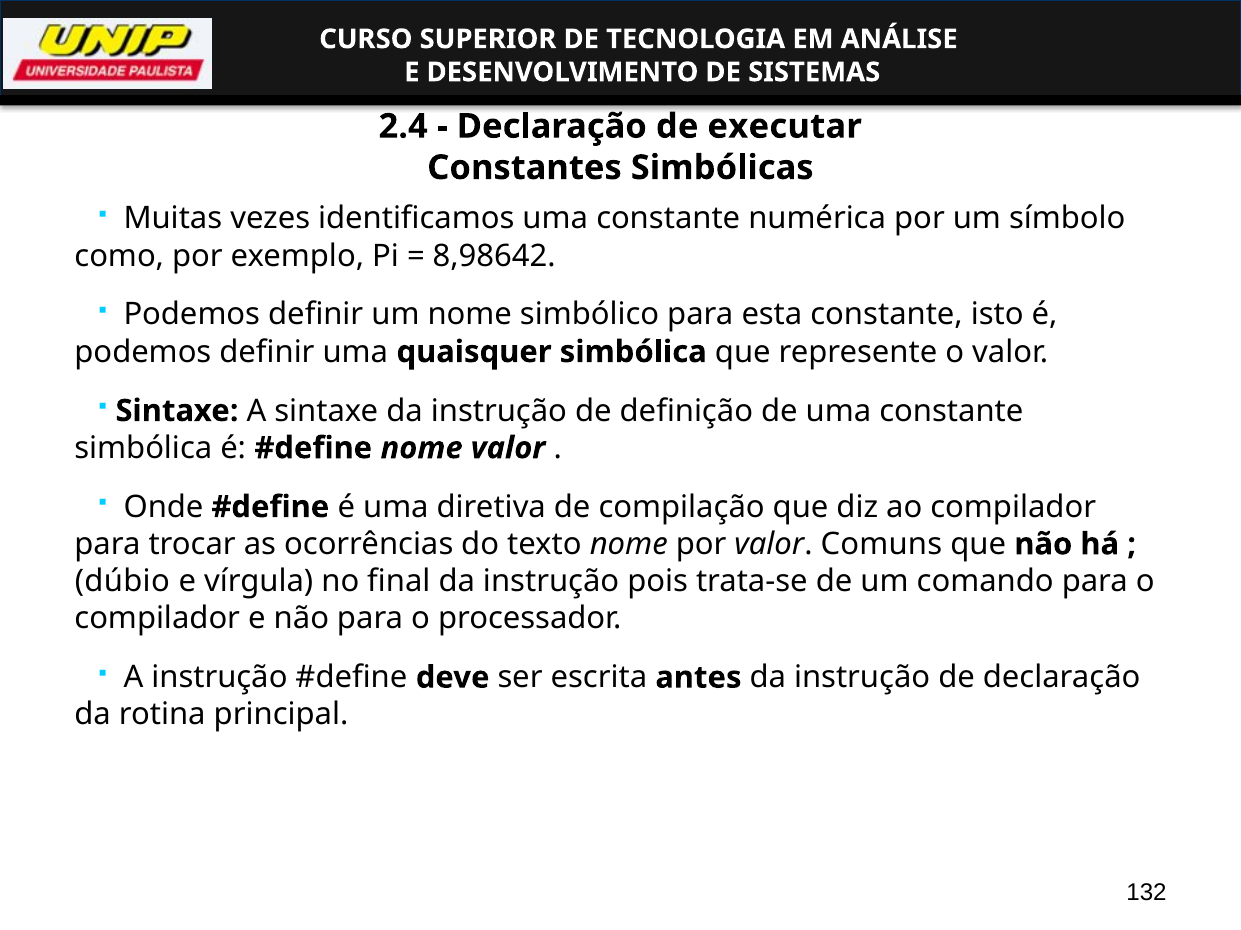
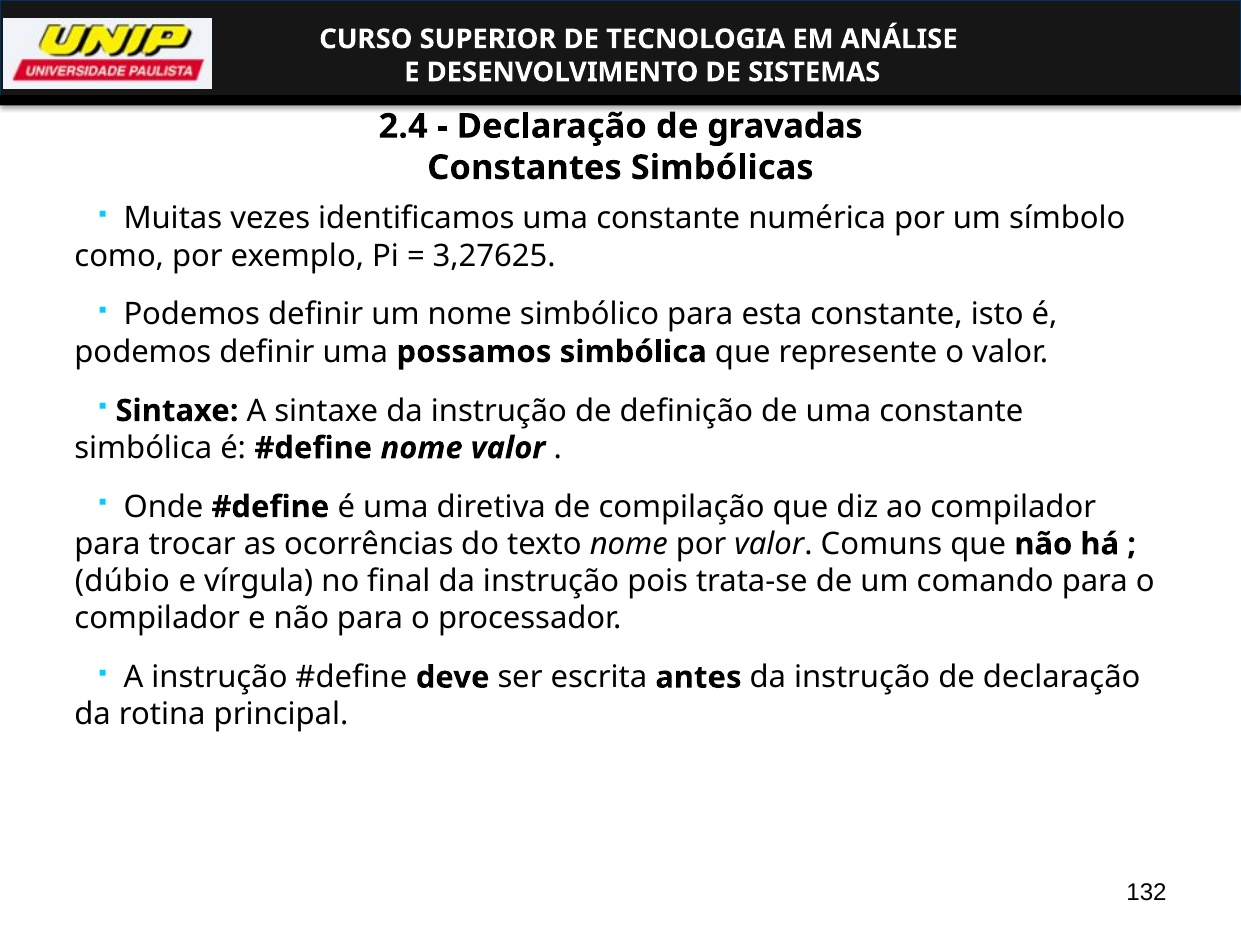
executar: executar -> gravadas (785, 126)
8,98642: 8,98642 -> 3,27625 (494, 256)
quaisquer: quaisquer -> possamos (474, 352)
